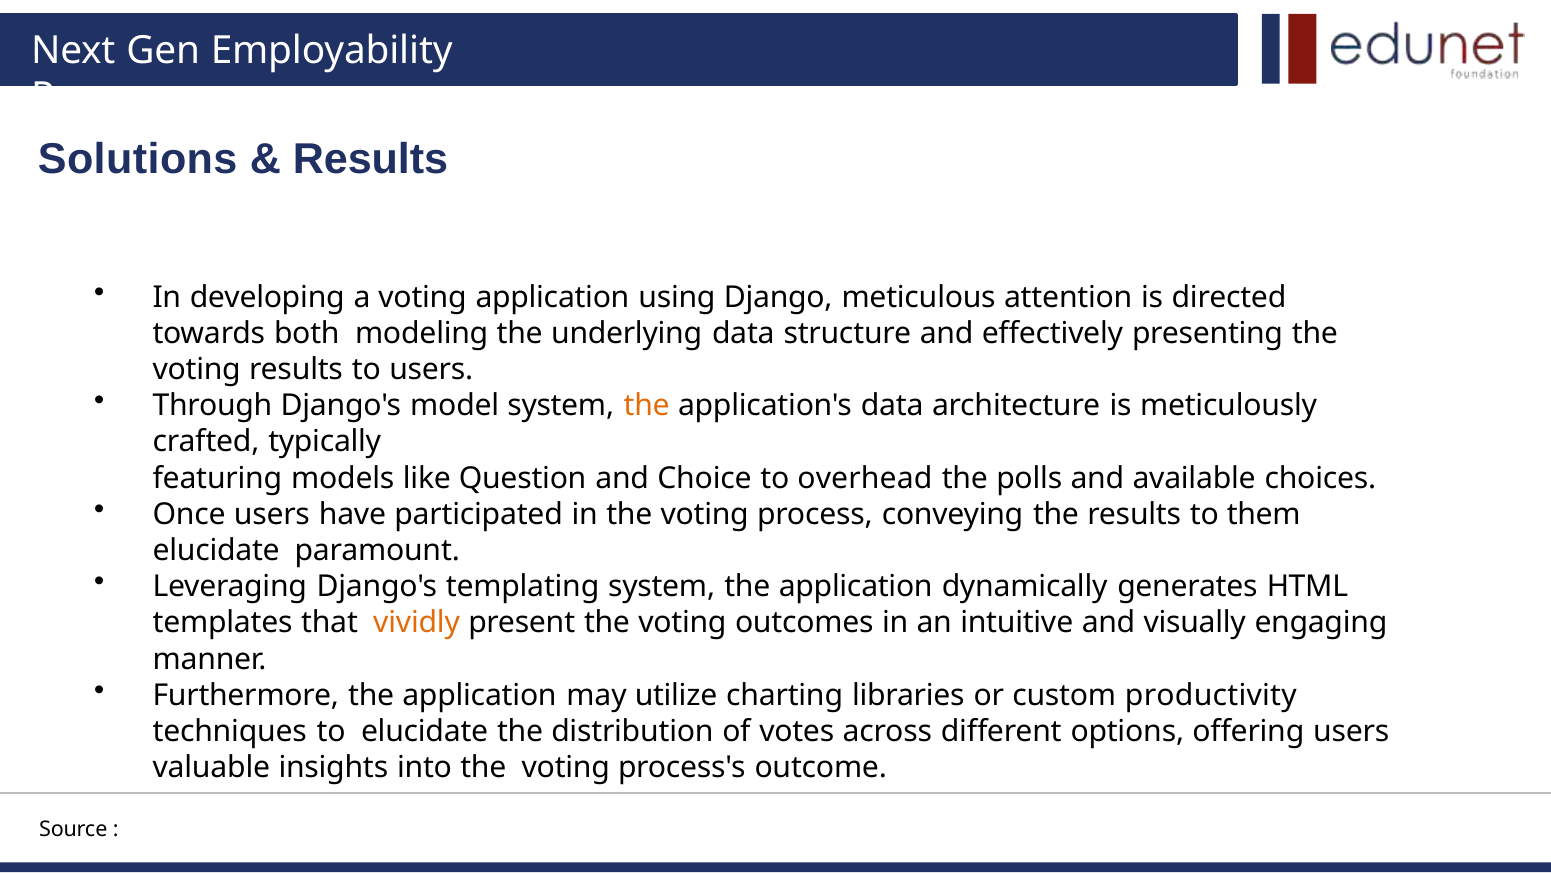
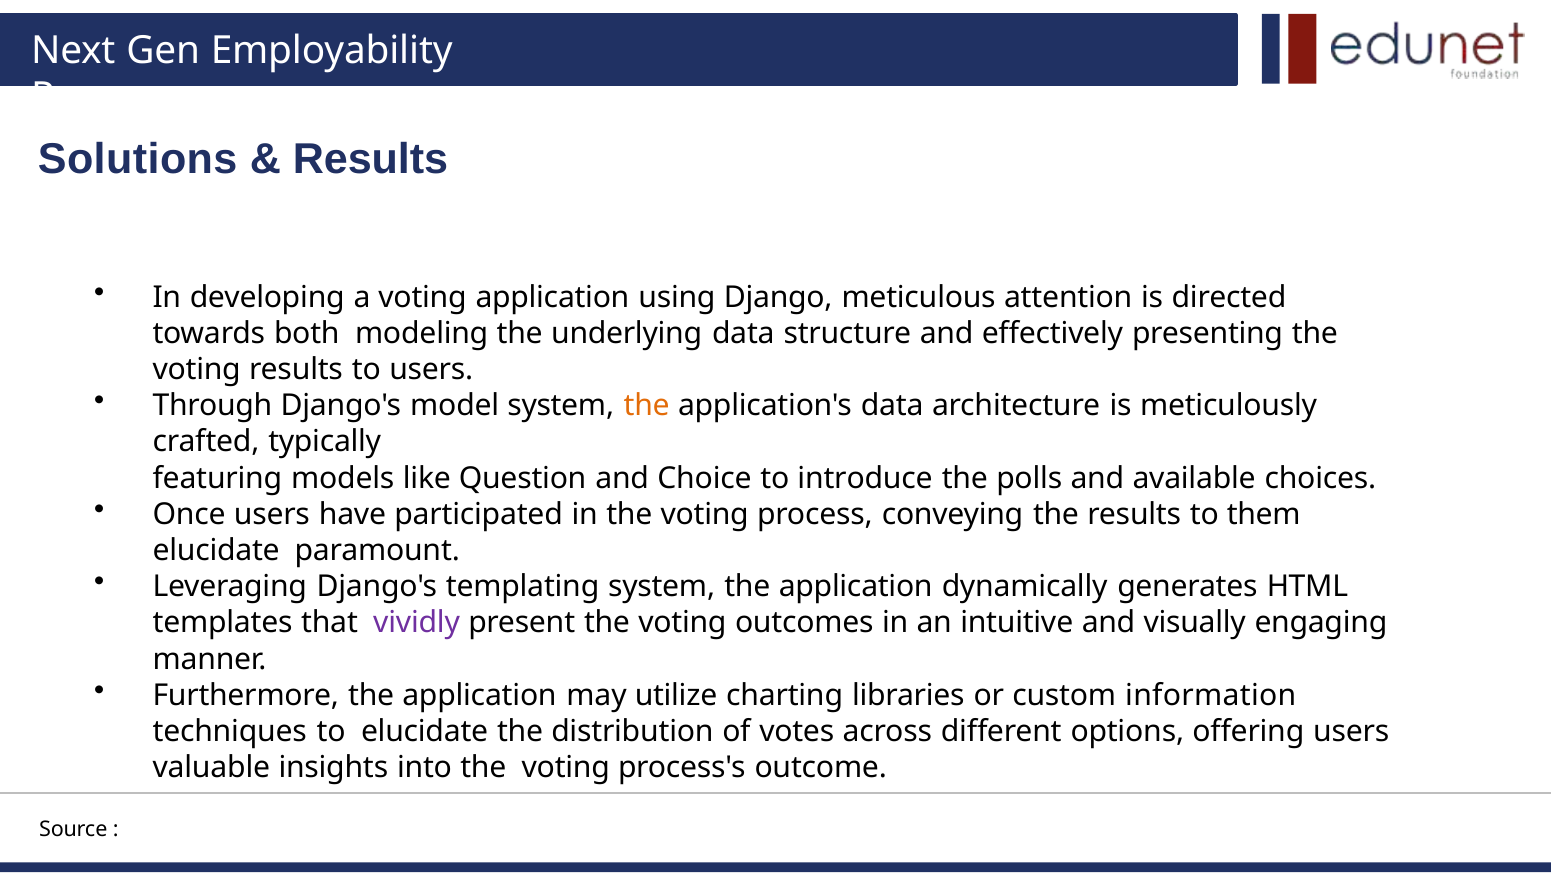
overhead: overhead -> introduce (865, 478)
vividly colour: orange -> purple (417, 623)
productivity: productivity -> information (1211, 696)
